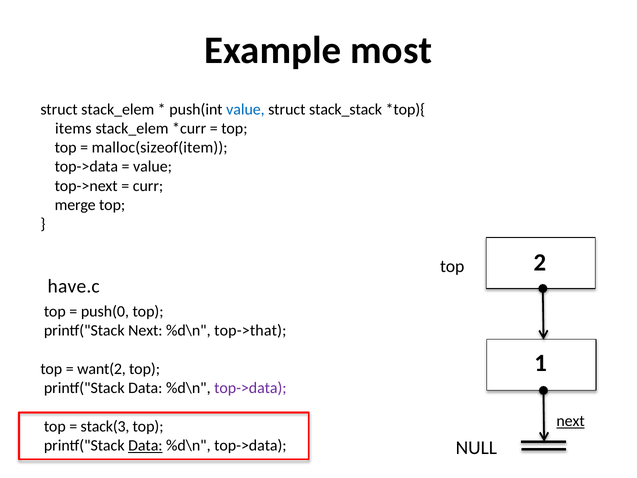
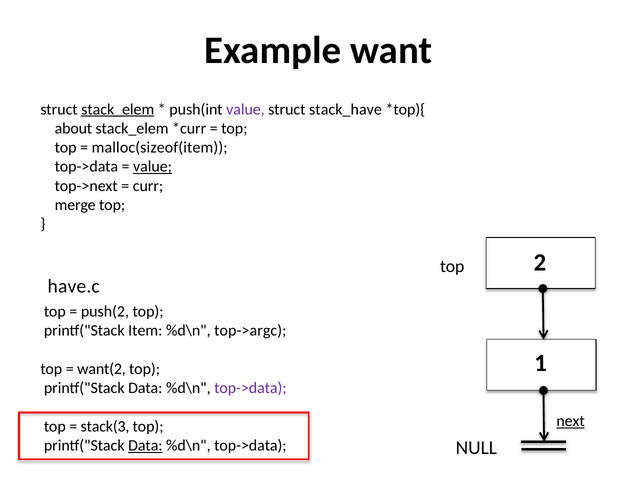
most: most -> want (391, 51)
stack_elem underline: none -> present (118, 109)
value colour: blue -> purple (245, 109)
stack_stack: stack_stack -> stack_have (345, 109)
items: items -> about (73, 128)
value underline: none -> present (152, 167)
push(0: push(0 -> push(2 (105, 311)
printf("Stack Next: Next -> Item (145, 331)
top->that: top->that -> top->argc (250, 331)
